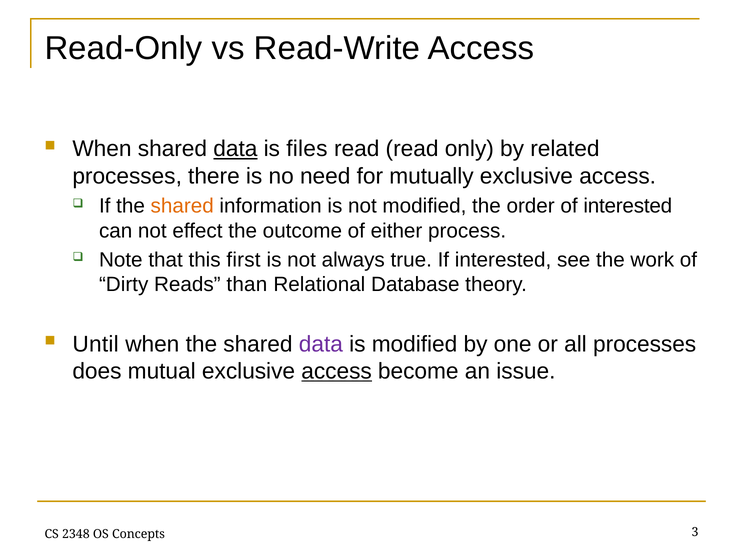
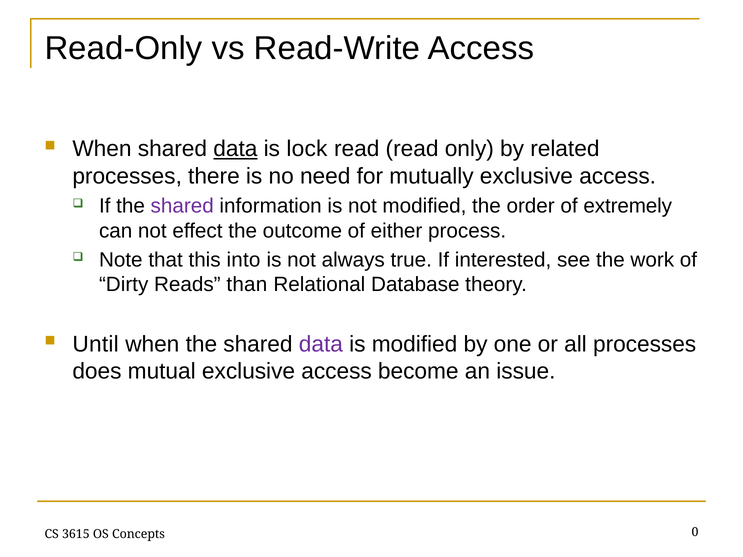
files: files -> lock (307, 149)
shared colour: orange -> purple (182, 206)
of interested: interested -> extremely (628, 206)
first: first -> into (243, 260)
access underline: present -> none (337, 371)
2348: 2348 -> 3615 (76, 535)
3: 3 -> 0 (695, 532)
